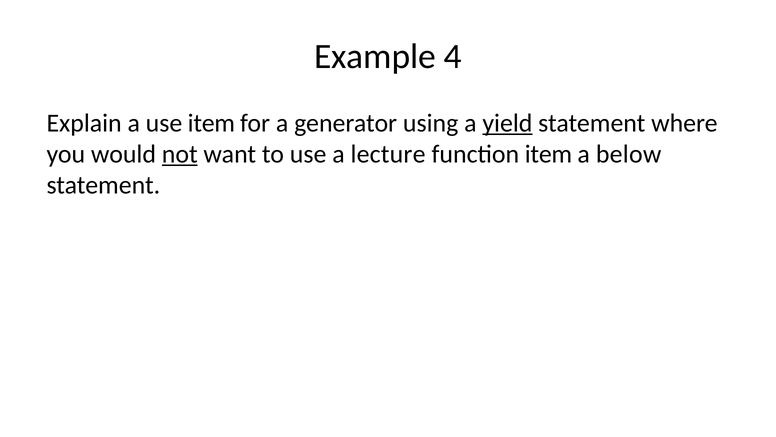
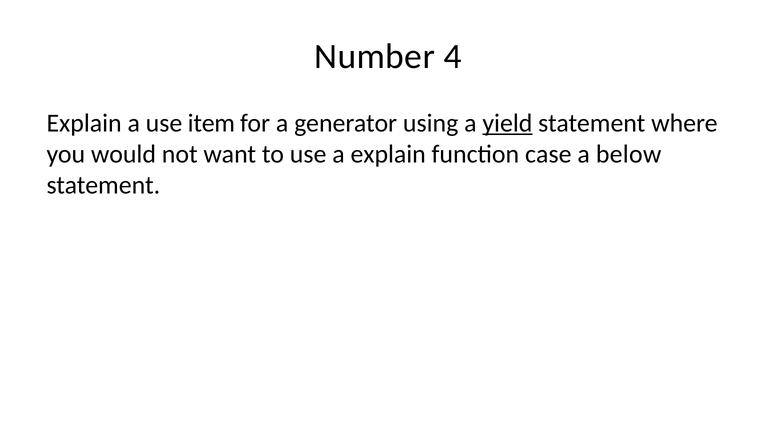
Example: Example -> Number (375, 56)
not underline: present -> none (180, 154)
a lecture: lecture -> explain (388, 154)
function item: item -> case (548, 154)
